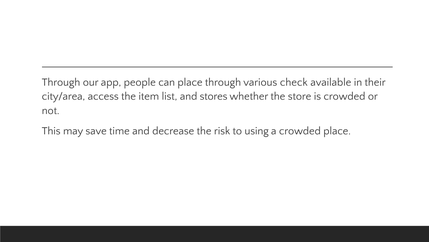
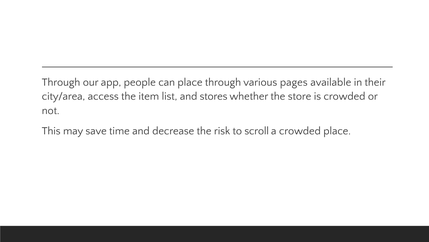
check: check -> pages (294, 82)
using: using -> scroll (257, 131)
